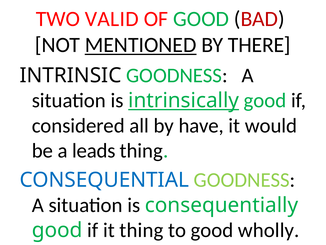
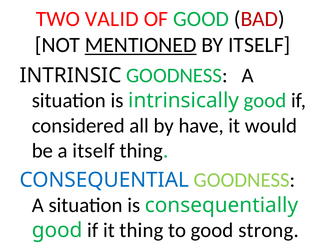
BY THERE: THERE -> ITSELF (259, 45)
intrinsically underline: present -> none (184, 100)
a leads: leads -> itself (94, 150)
wholly: wholly -> strong (269, 230)
